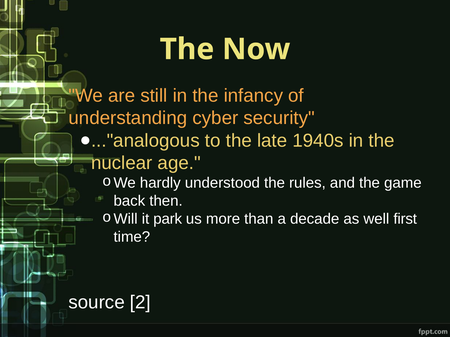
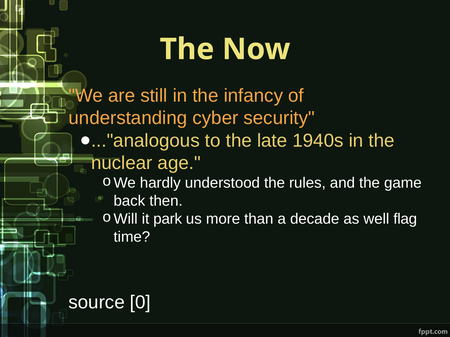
first: first -> flag (405, 219)
2: 2 -> 0 (140, 303)
